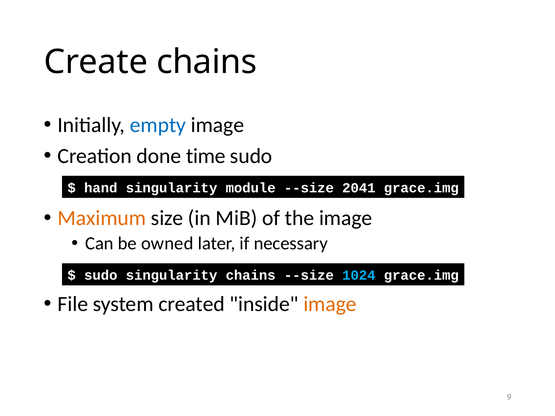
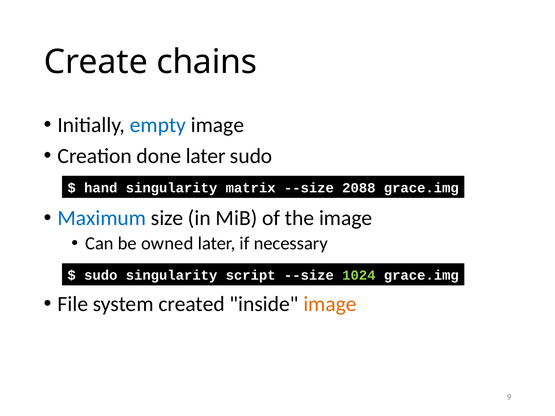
done time: time -> later (206, 156)
module: module -> matrix (251, 188)
2041: 2041 -> 2088 (359, 188)
Maximum colour: orange -> blue (102, 218)
singularity chains: chains -> script (251, 275)
1024 colour: light blue -> light green (359, 275)
